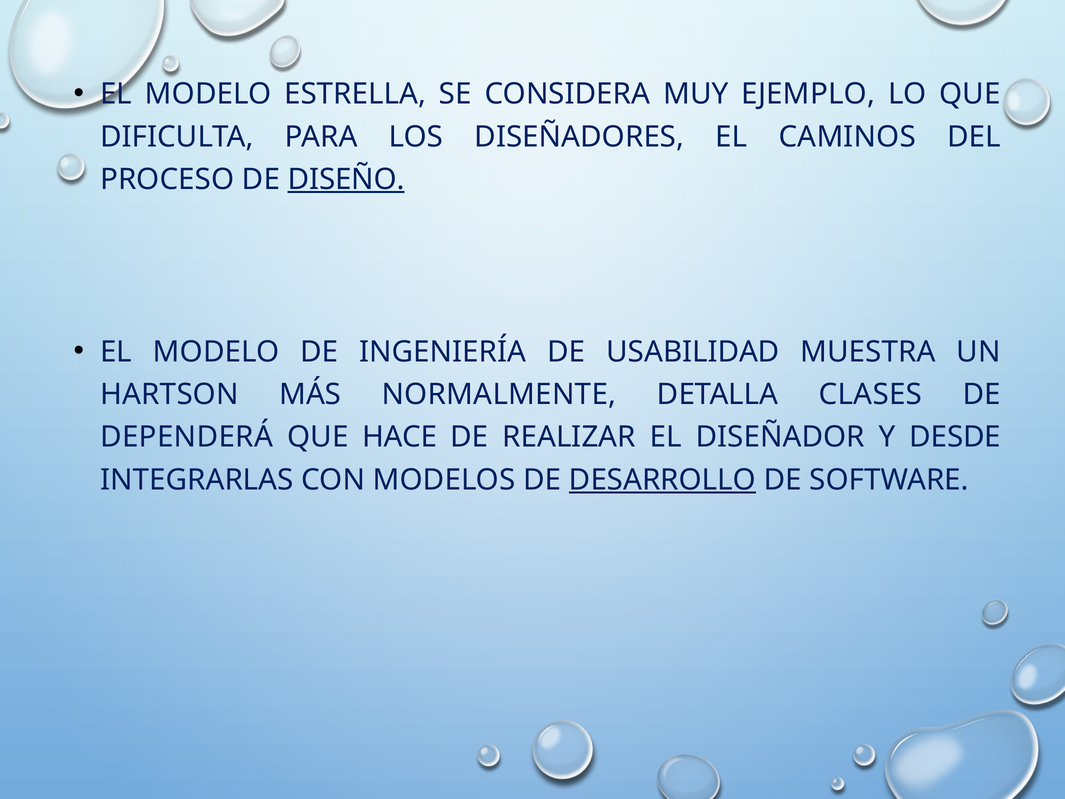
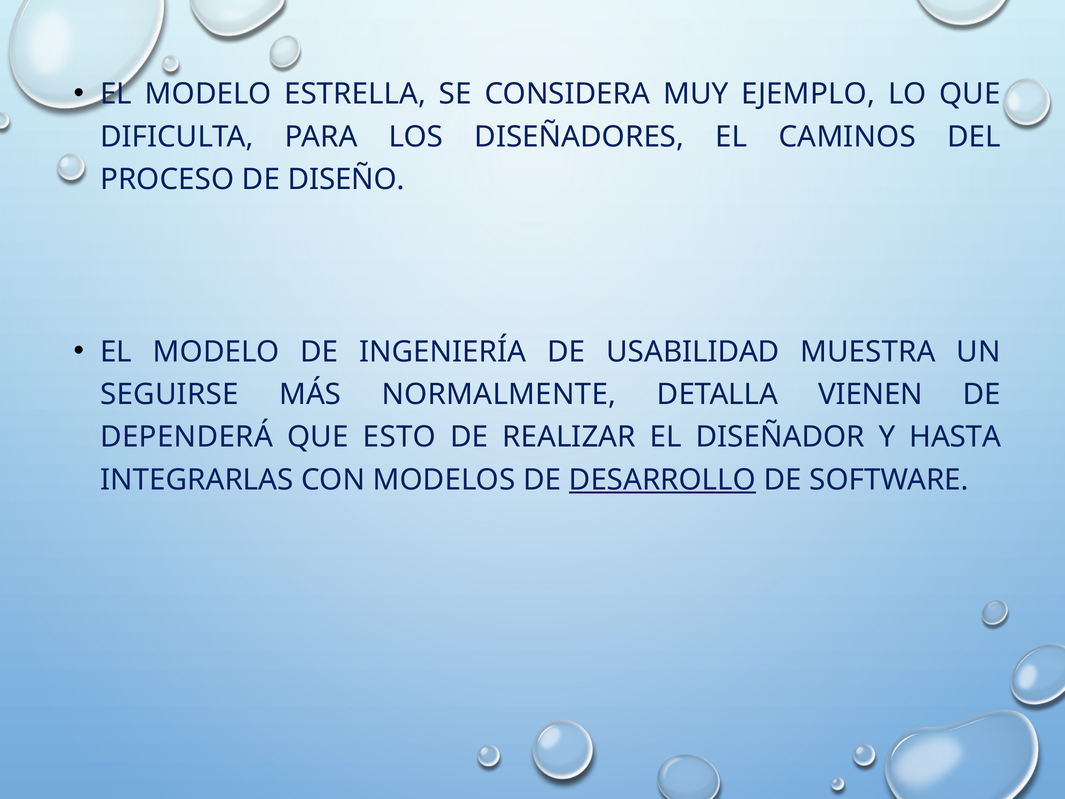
DISEÑO underline: present -> none (346, 179)
HARTSON: HARTSON -> SEGUIRSE (169, 394)
CLASES: CLASES -> VIENEN (871, 394)
HACE: HACE -> ESTO (399, 437)
DESDE: DESDE -> HASTA (955, 437)
